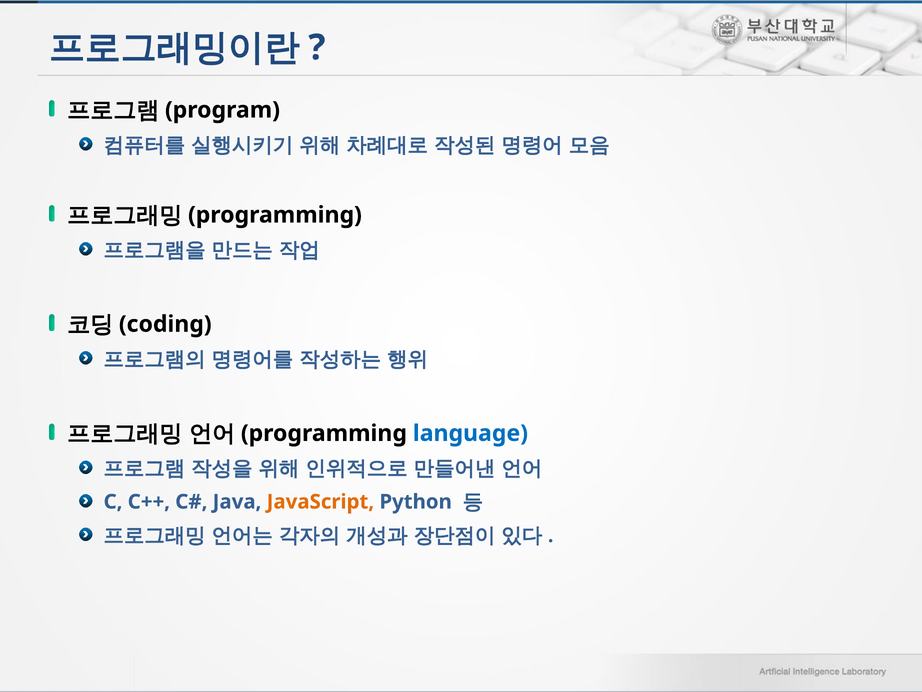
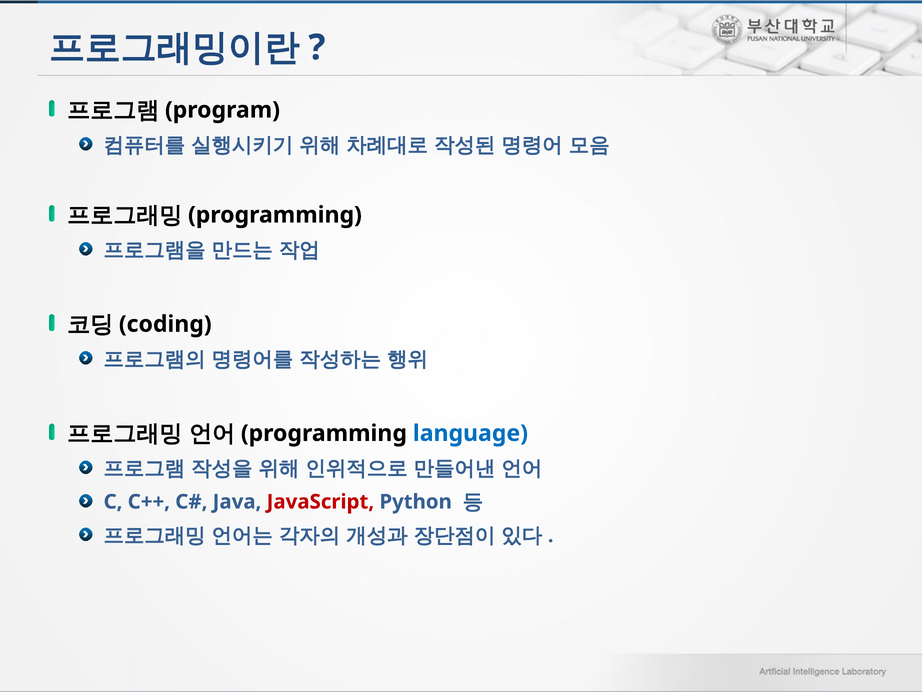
JavaScript colour: orange -> red (320, 501)
